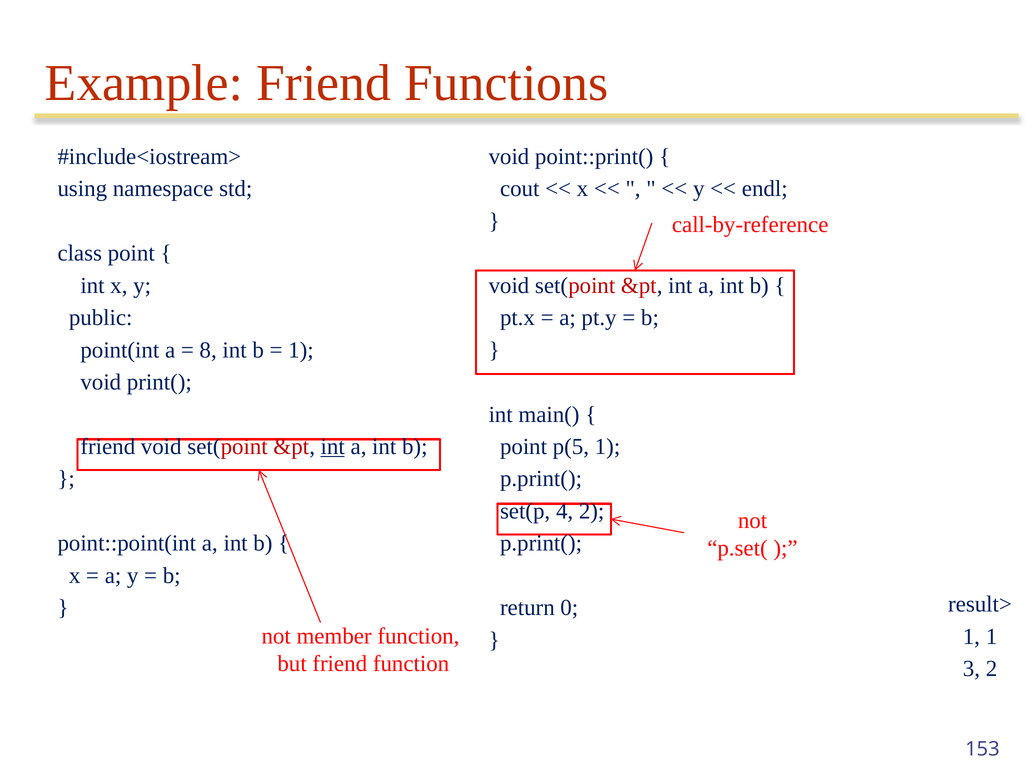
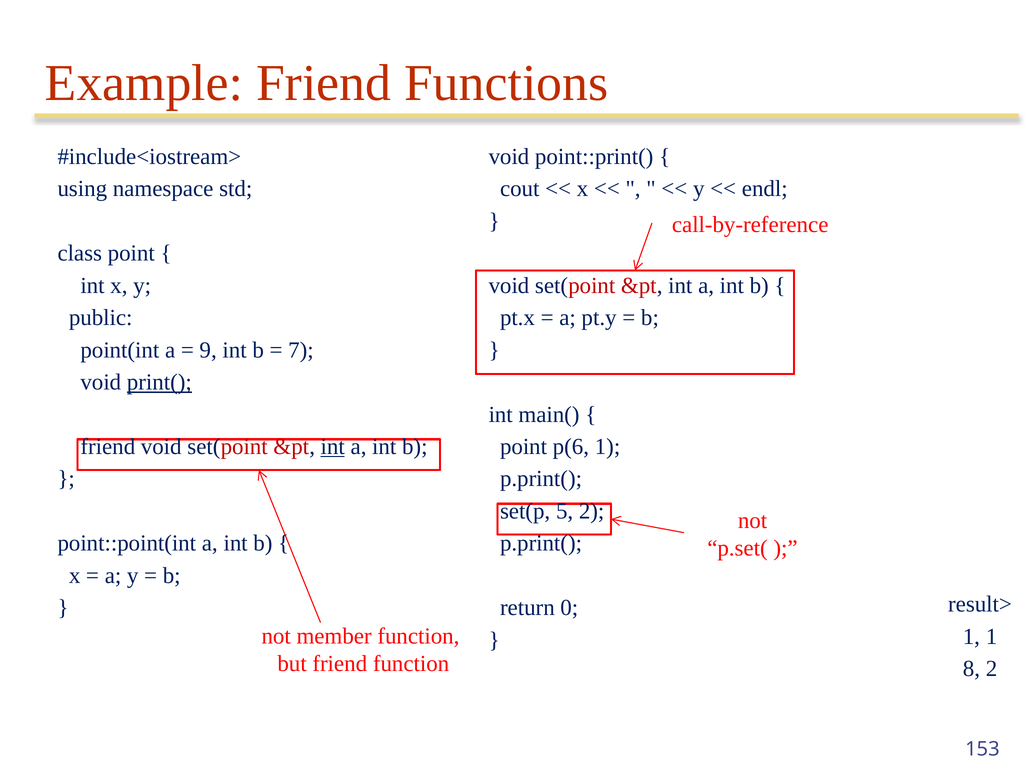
8: 8 -> 9 (208, 350)
1: 1 -> 7 (301, 350)
print( underline: none -> present (159, 382)
p(5: p(5 -> p(6 (571, 447)
4: 4 -> 5 (565, 511)
3: 3 -> 8 (971, 669)
